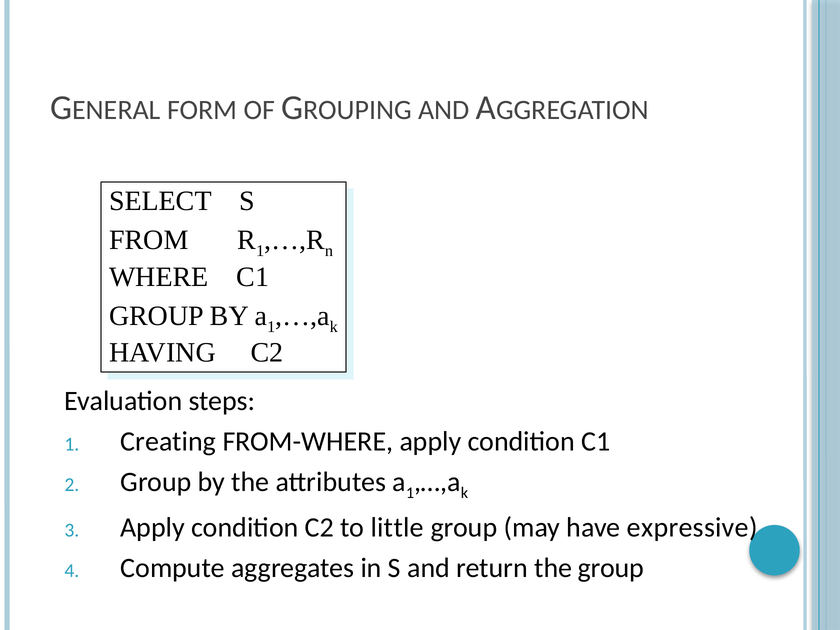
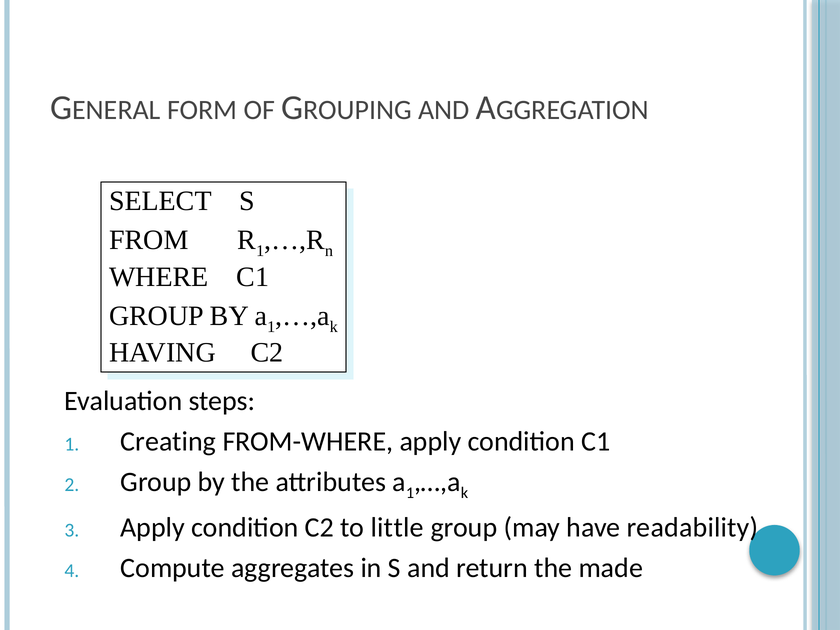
expressive: expressive -> readability (692, 527)
the group: group -> made (611, 568)
